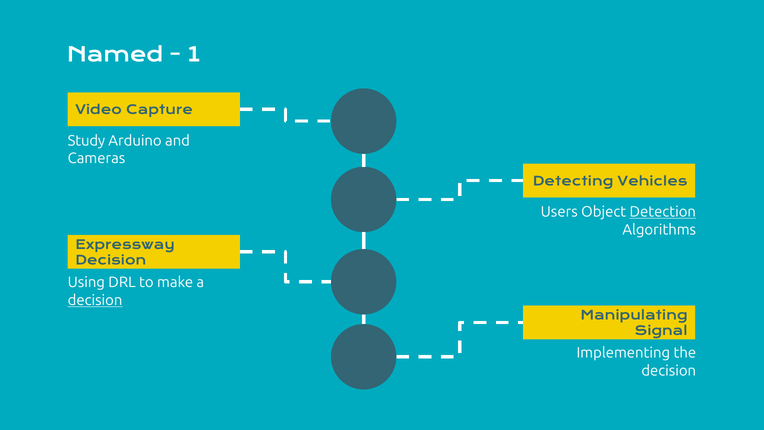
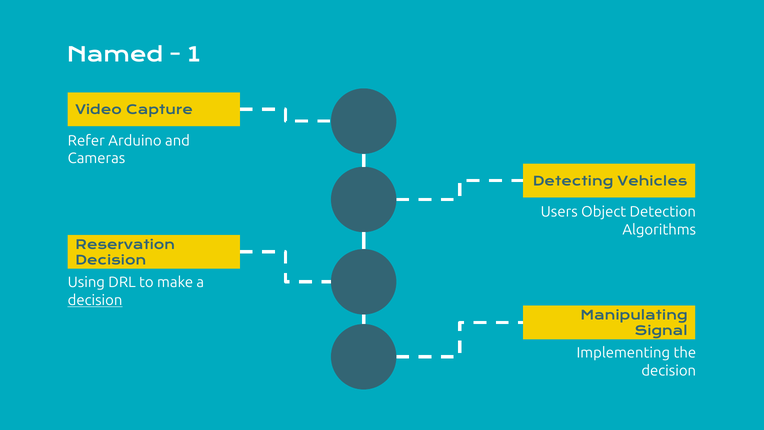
Study: Study -> Refer (86, 141)
Detection underline: present -> none (663, 212)
Expressway: Expressway -> Reservation (125, 245)
